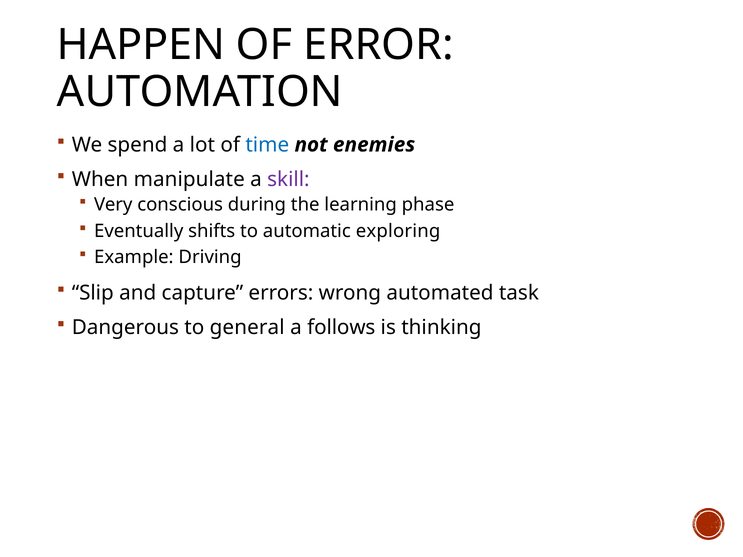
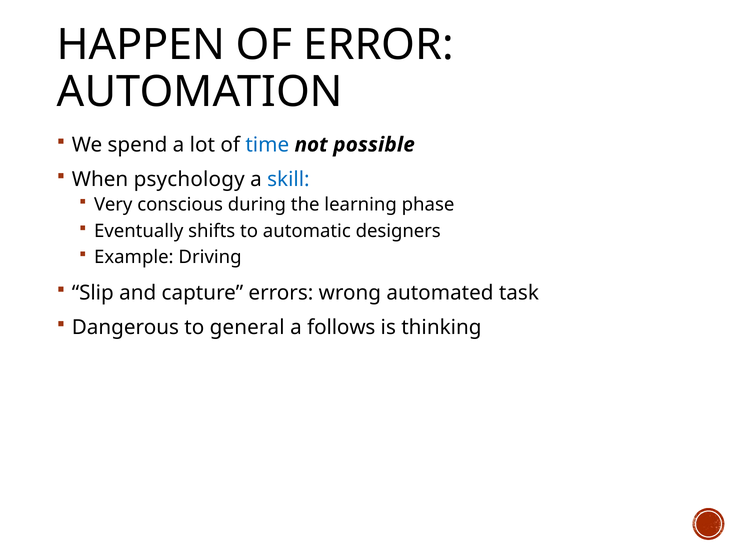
enemies: enemies -> possible (374, 145)
manipulate: manipulate -> psychology (189, 179)
skill colour: purple -> blue (288, 179)
exploring: exploring -> designers (398, 231)
